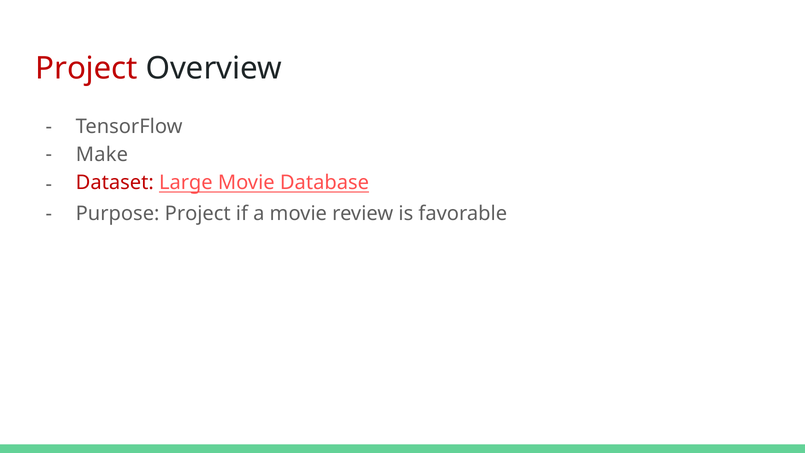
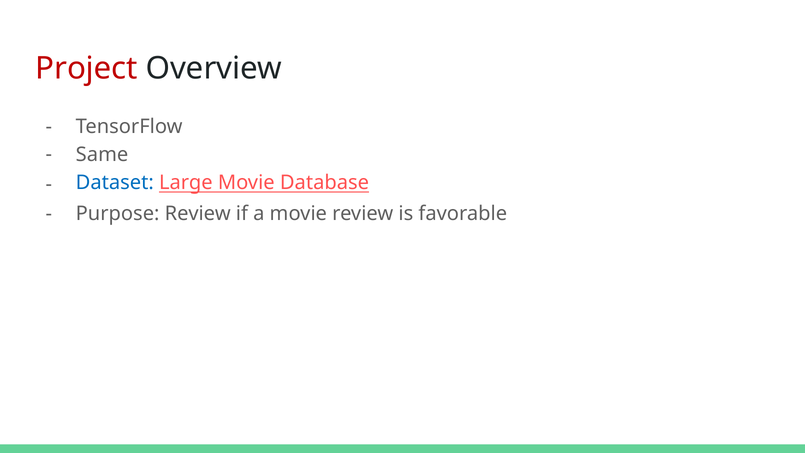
Make: Make -> Same (102, 154)
Dataset colour: red -> blue (115, 183)
Purpose Project: Project -> Review (198, 214)
